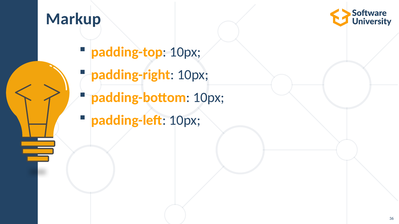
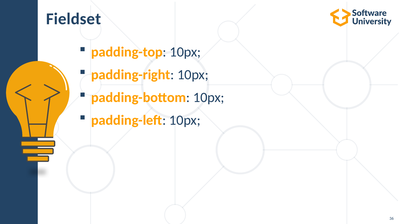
Markup: Markup -> Fieldset (74, 19)
